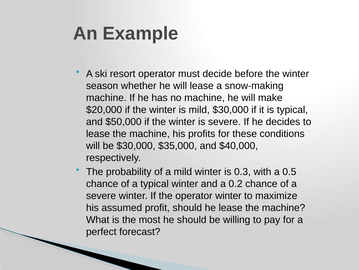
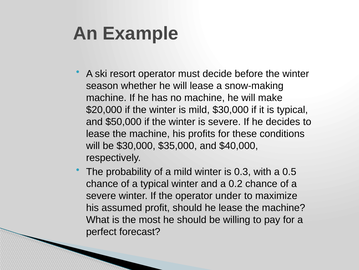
operator winter: winter -> under (228, 195)
